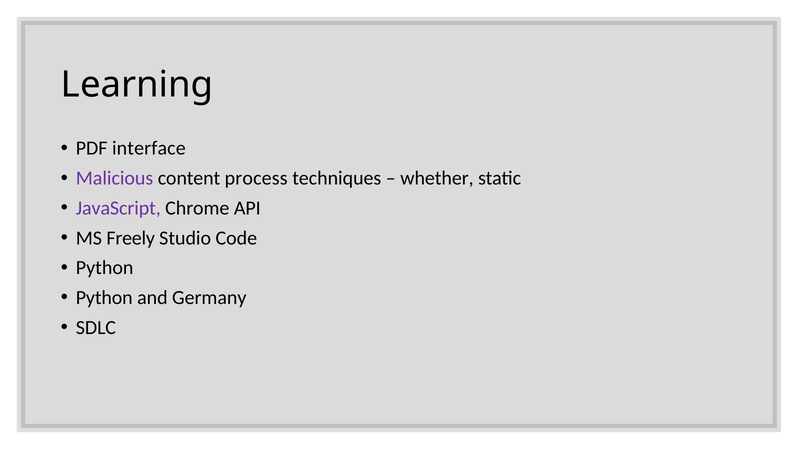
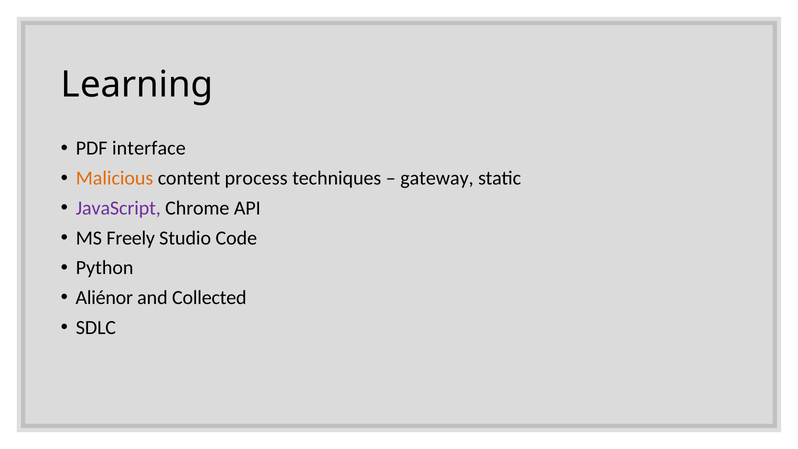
Malicious colour: purple -> orange (115, 178)
whether: whether -> gateway (437, 178)
Python: Python -> Aliénor (104, 298)
Germany: Germany -> Collected (209, 298)
